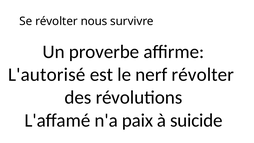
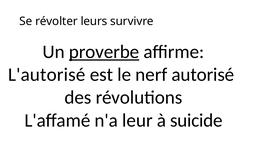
nous: nous -> leurs (94, 21)
proverbe underline: none -> present (104, 52)
nerf révolter: révolter -> autorisé (203, 75)
paix: paix -> leur (137, 120)
